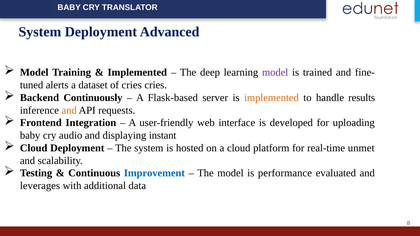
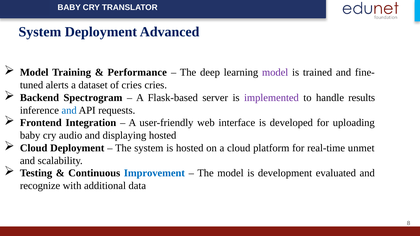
Implemented: Implemented -> Performance (137, 73)
Continuously: Continuously -> Spectrogram (93, 98)
implemented colour: orange -> purple (271, 98)
and colour: orange -> blue (69, 110)
displaying instant: instant -> hosted (163, 136)
performance: performance -> development (285, 173)
leverages: leverages -> recognize (40, 186)
